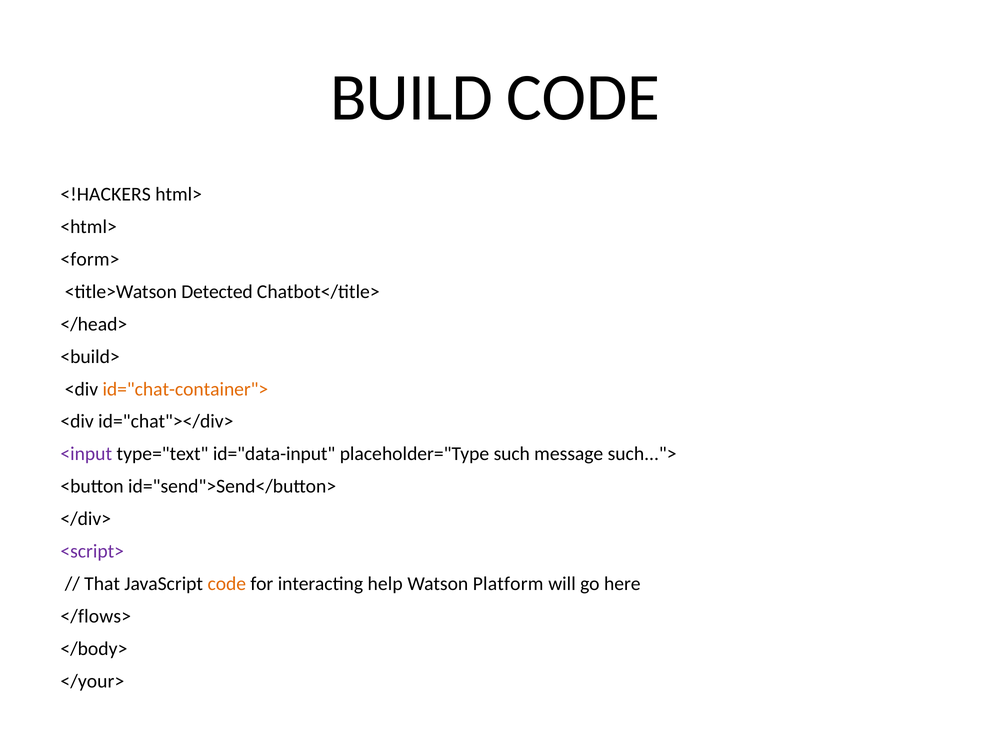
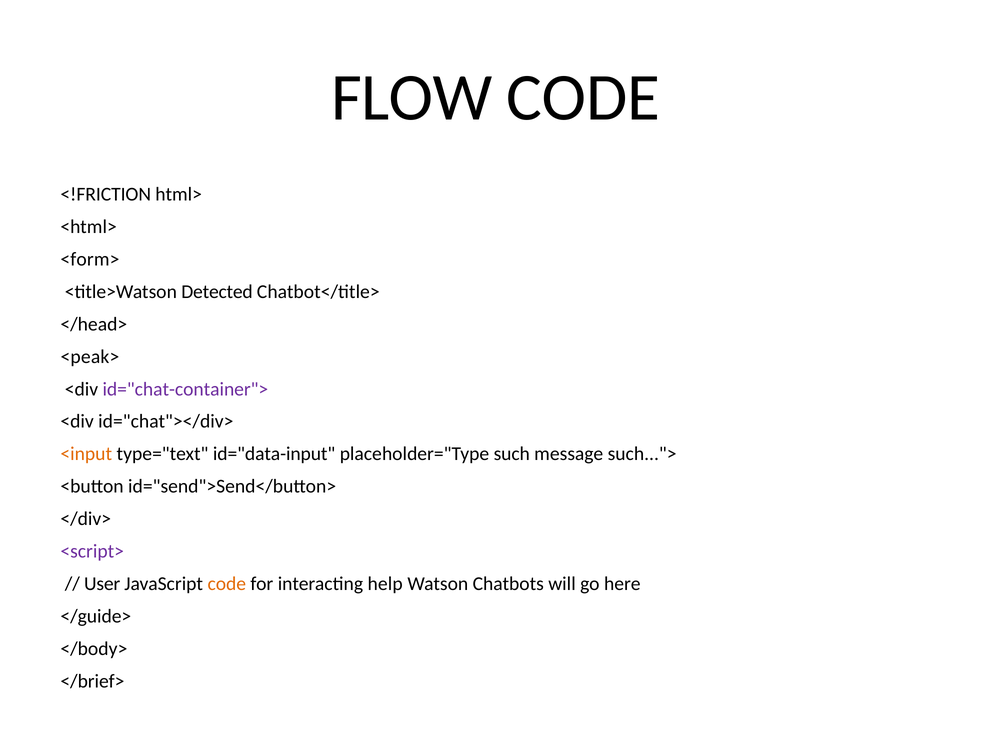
BUILD: BUILD -> FLOW (412, 98)
<!HACKERS: <!HACKERS -> <!FRICTION (106, 194)
<build>: <build> -> <peak> (90, 357)
id="chat-container"> colour: orange -> purple (185, 389)
<input colour: purple -> orange (86, 454)
That: That -> User (102, 584)
Platform: Platform -> Chatbots (508, 584)
</flows>: </flows> -> </guide> (96, 616)
</your>: </your> -> </brief> (92, 681)
